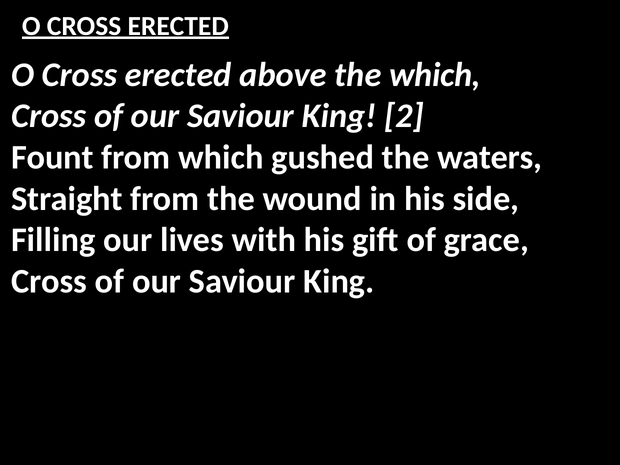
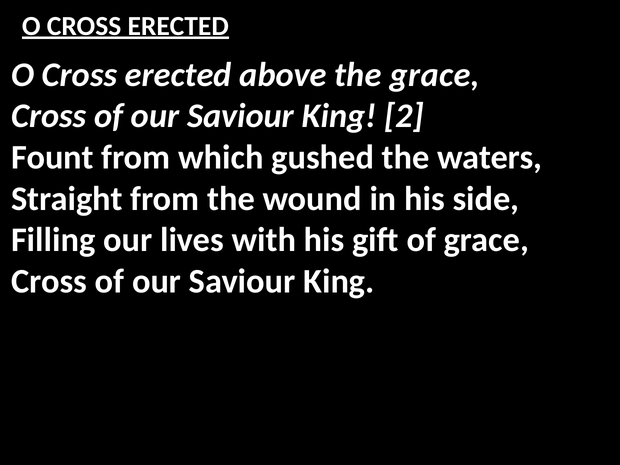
the which: which -> grace (435, 75)
